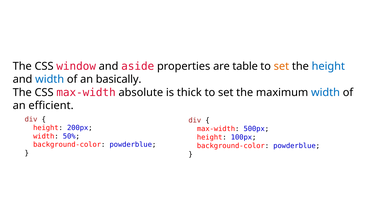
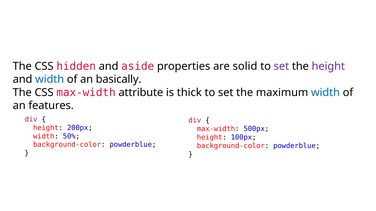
window: window -> hidden (76, 66)
table: table -> solid (245, 66)
set colour: orange -> purple (281, 66)
height colour: blue -> purple (328, 66)
absolute: absolute -> attribute (141, 93)
efficient: efficient -> features (51, 106)
